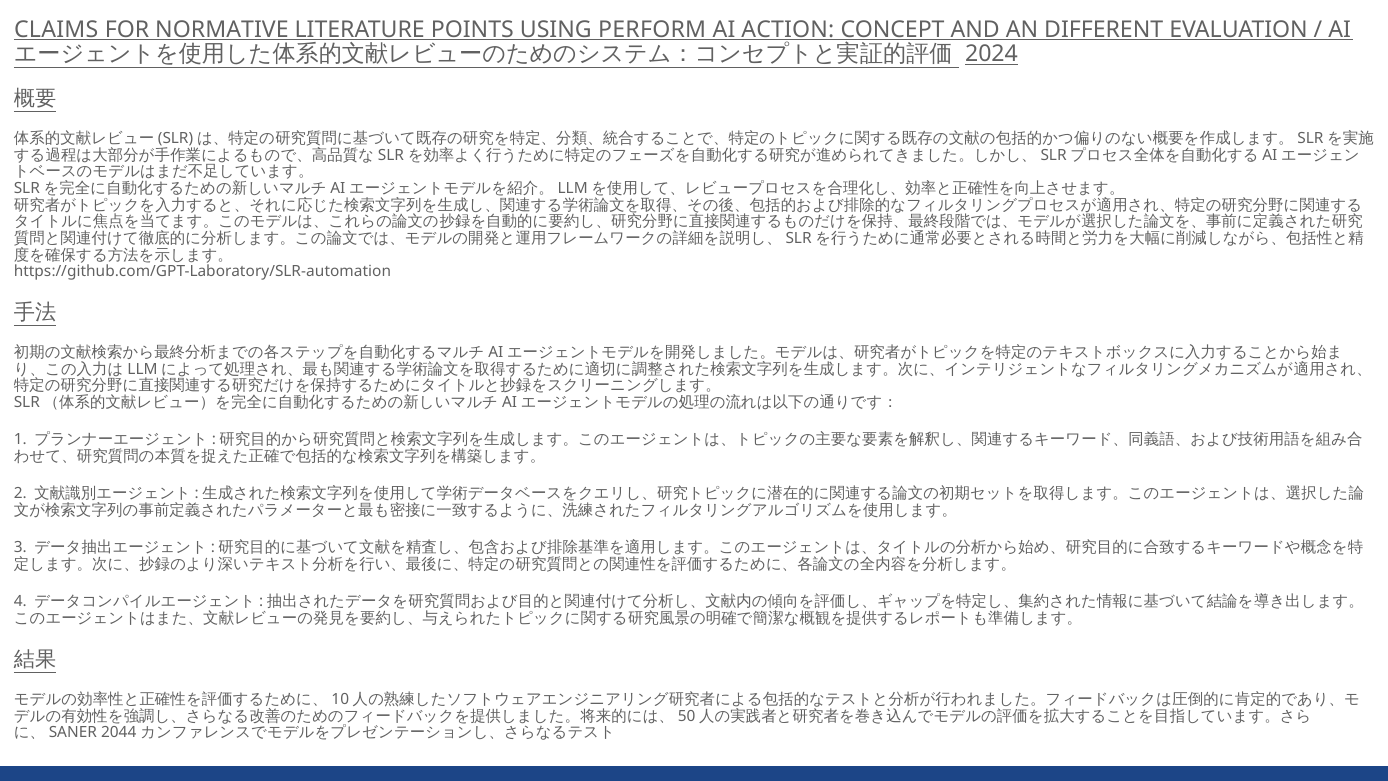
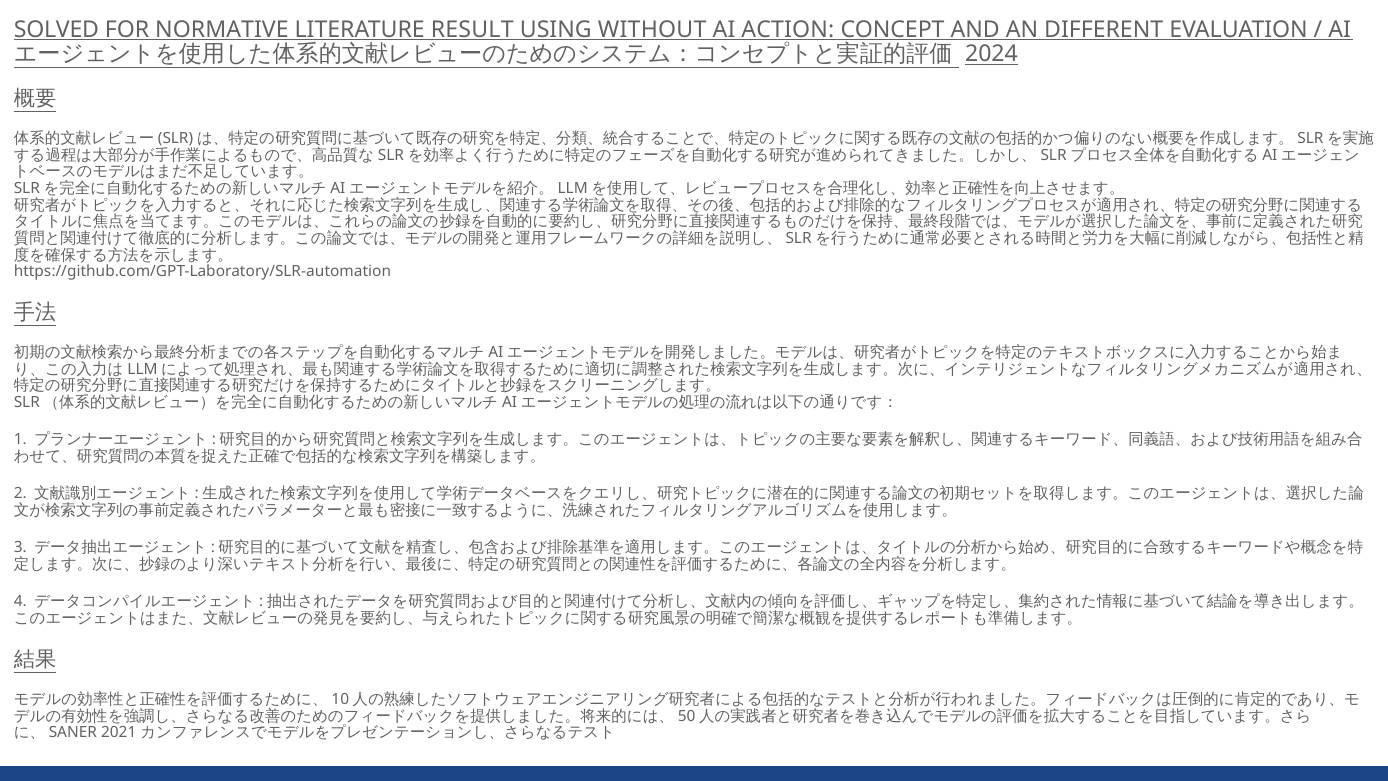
CLAIMS: CLAIMS -> SOLVED (56, 29)
POINTS: POINTS -> RESULT (472, 29)
PERFORM: PERFORM -> WITHOUT (652, 29)
2044: 2044 -> 2021 (119, 733)
